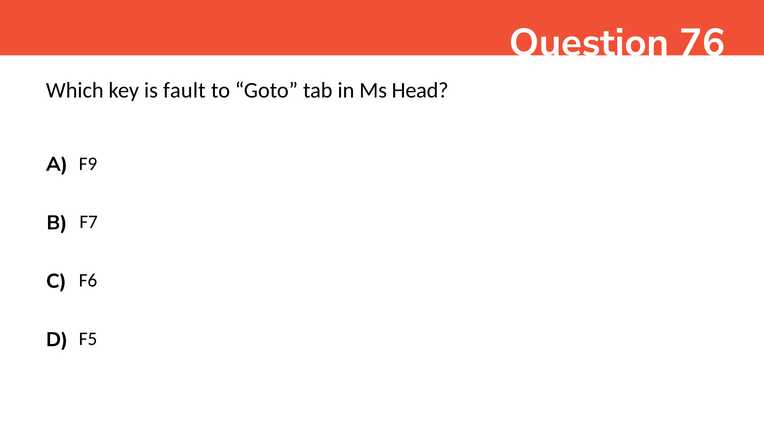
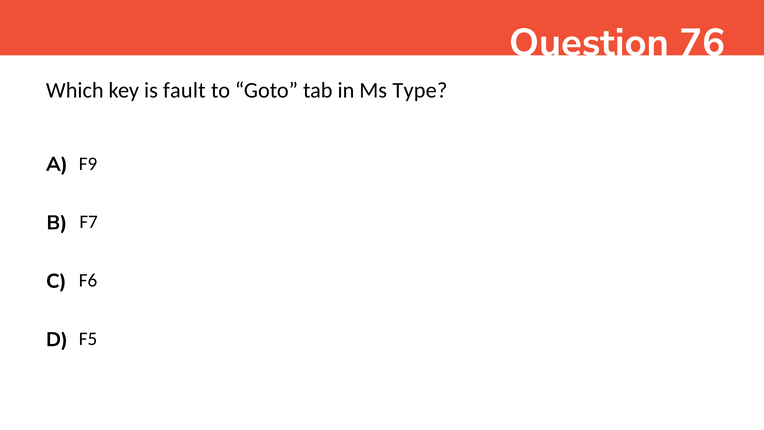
Head: Head -> Type (420, 90)
